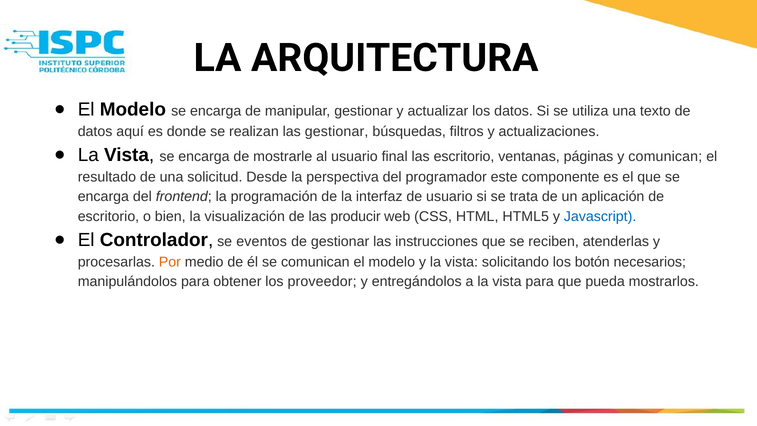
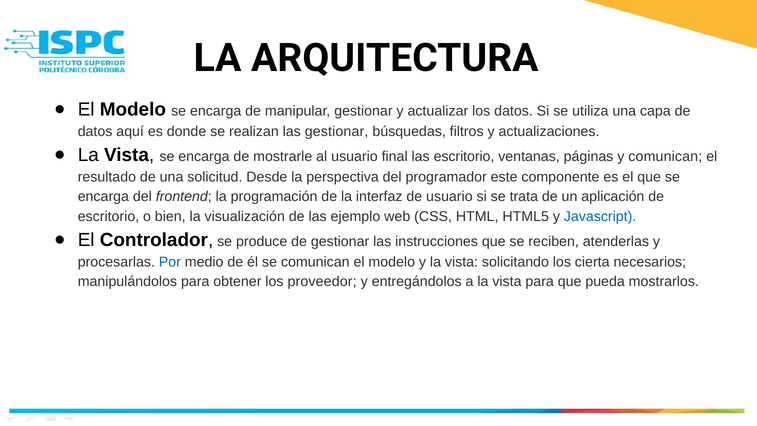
texto: texto -> capa (655, 111)
producir: producir -> ejemplo (355, 216)
eventos: eventos -> produce (262, 241)
Por colour: orange -> blue (170, 262)
botón: botón -> cierta (592, 262)
